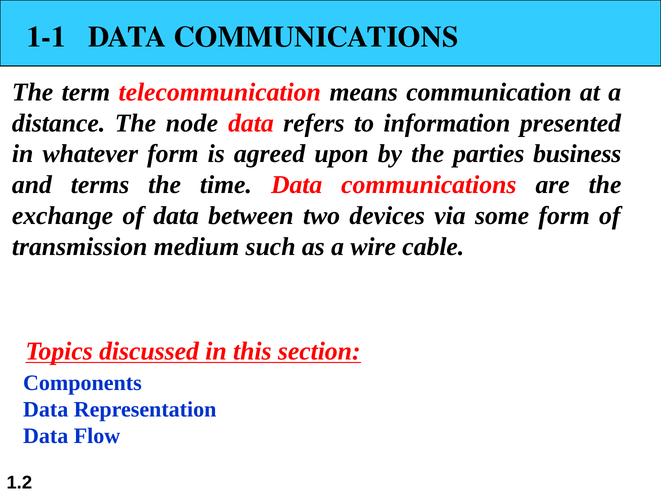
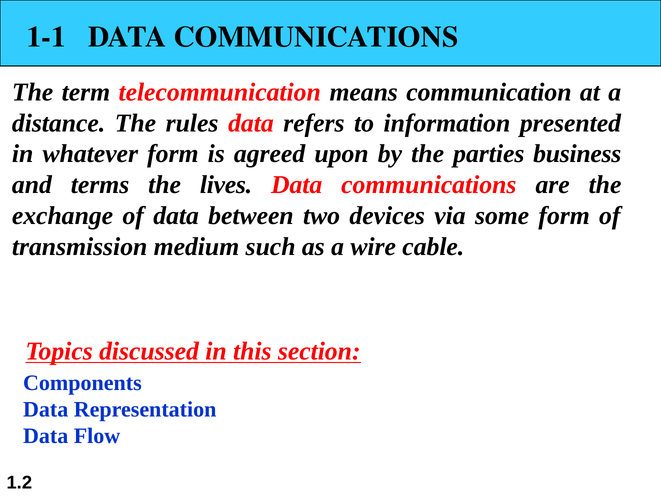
node: node -> rules (192, 123)
time: time -> lives (226, 185)
